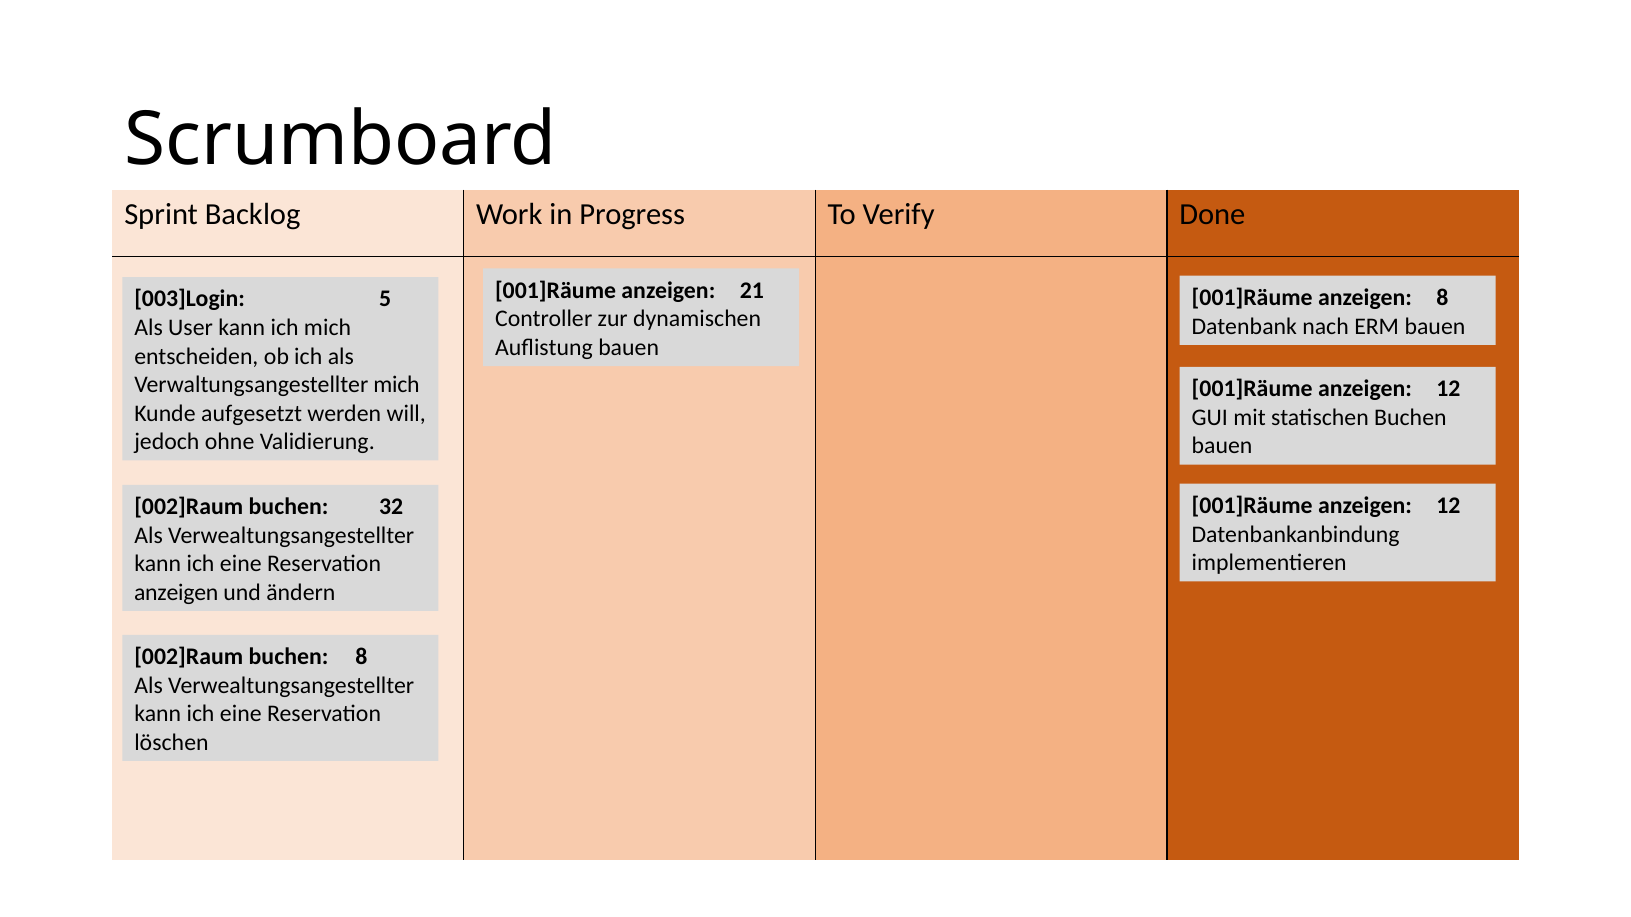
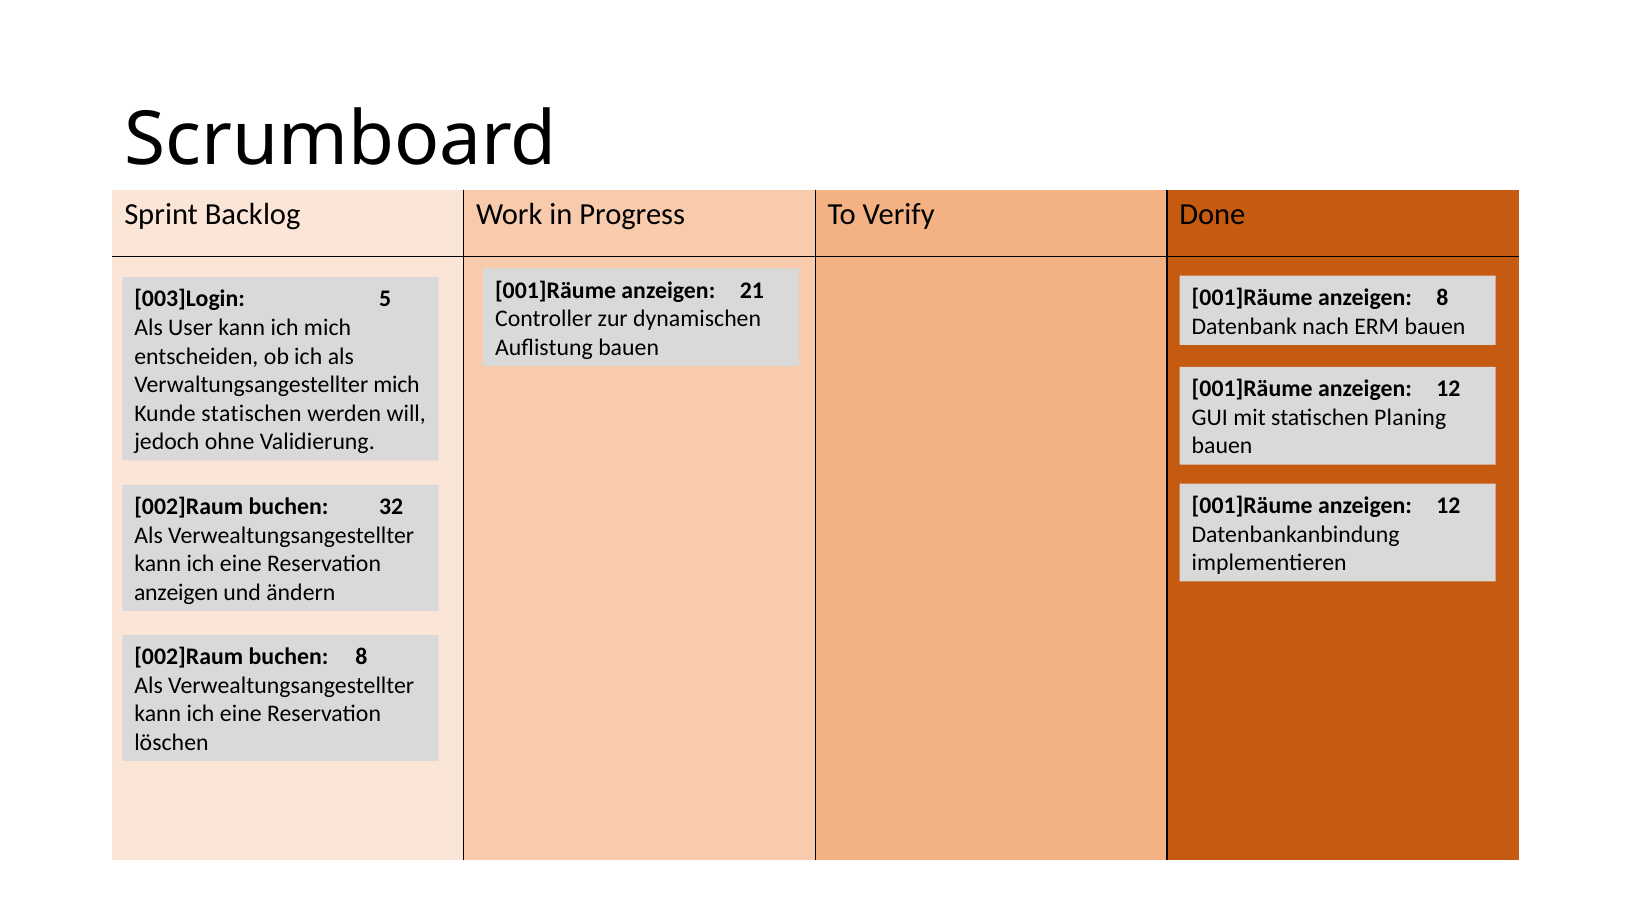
Kunde aufgesetzt: aufgesetzt -> statischen (251, 413)
statischen Buchen: Buchen -> Planing (1410, 418)
